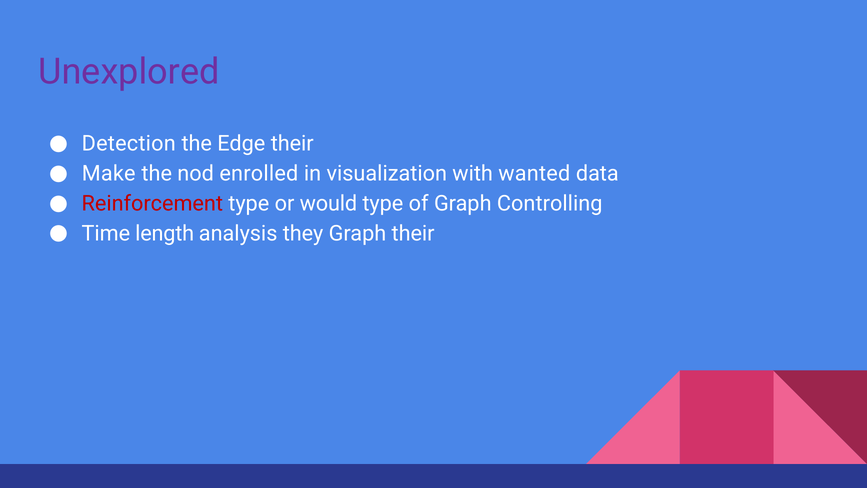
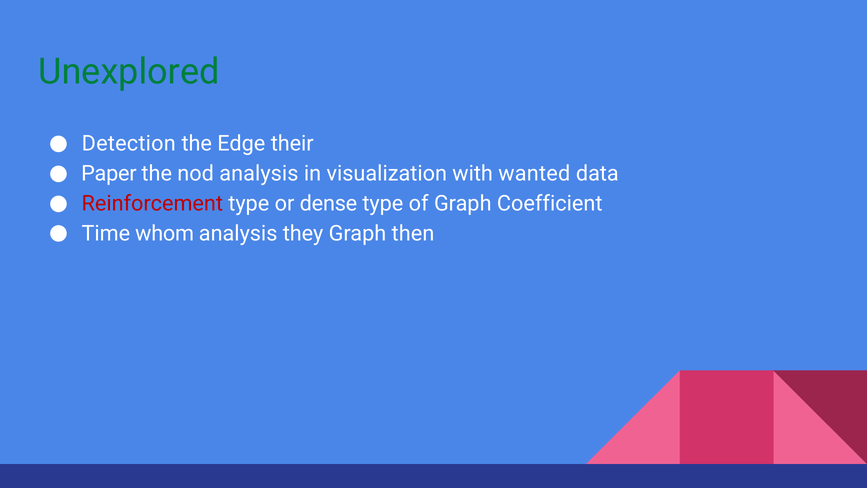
Unexplored colour: purple -> green (129, 72)
Make: Make -> Paper (109, 174)
nod enrolled: enrolled -> analysis (259, 174)
would: would -> dense (328, 203)
Controlling: Controlling -> Coefficient (550, 203)
length: length -> whom (165, 233)
Graph their: their -> then (413, 233)
